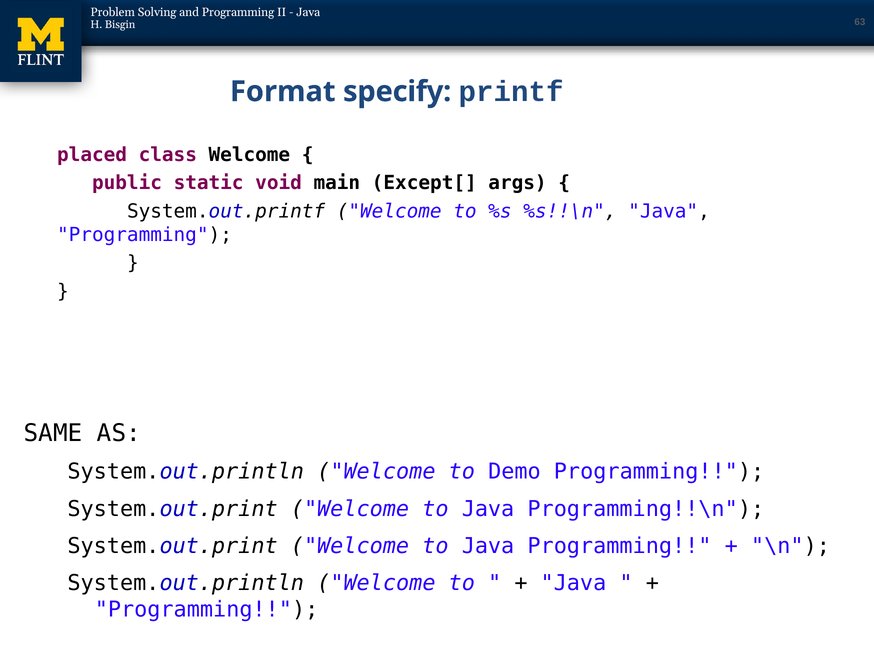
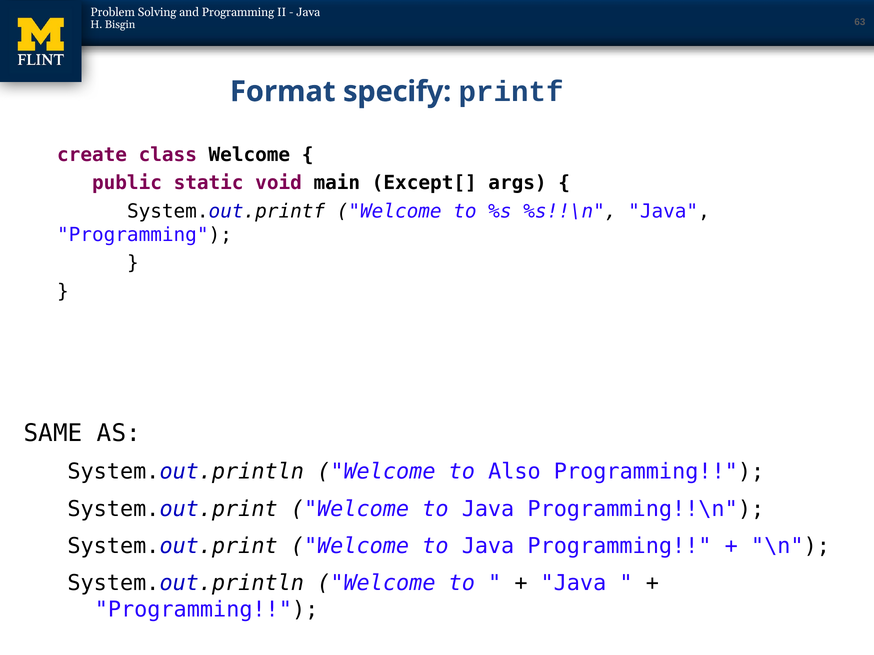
placed: placed -> create (92, 155)
Demo: Demo -> Also (514, 472)
